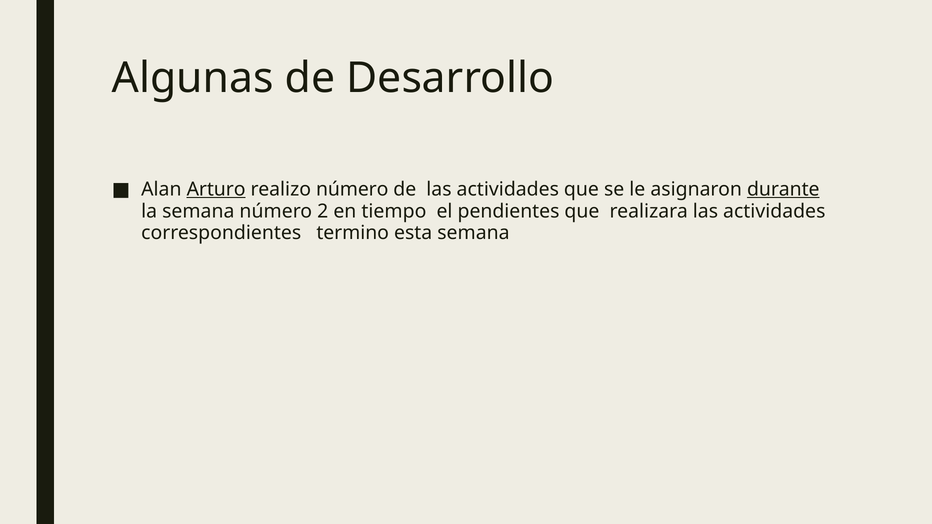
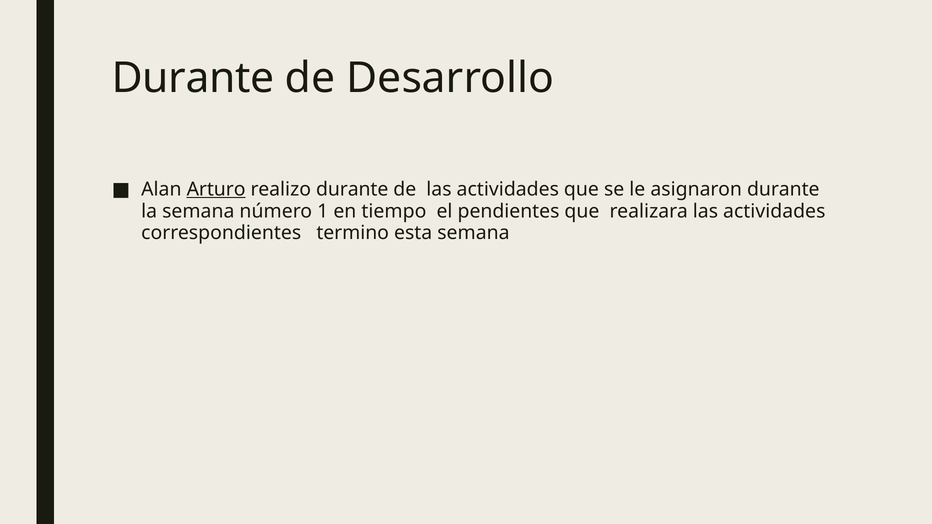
Algunas: Algunas -> Durante (193, 78)
realizo número: número -> durante (352, 189)
durante underline: present -> none (783, 189)
2: 2 -> 1 (323, 211)
